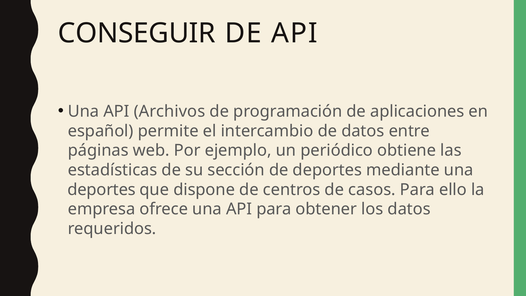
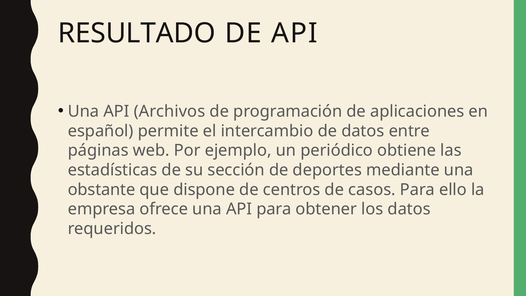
CONSEGUIR: CONSEGUIR -> RESULTADO (137, 33)
deportes: deportes -> obstante (102, 189)
